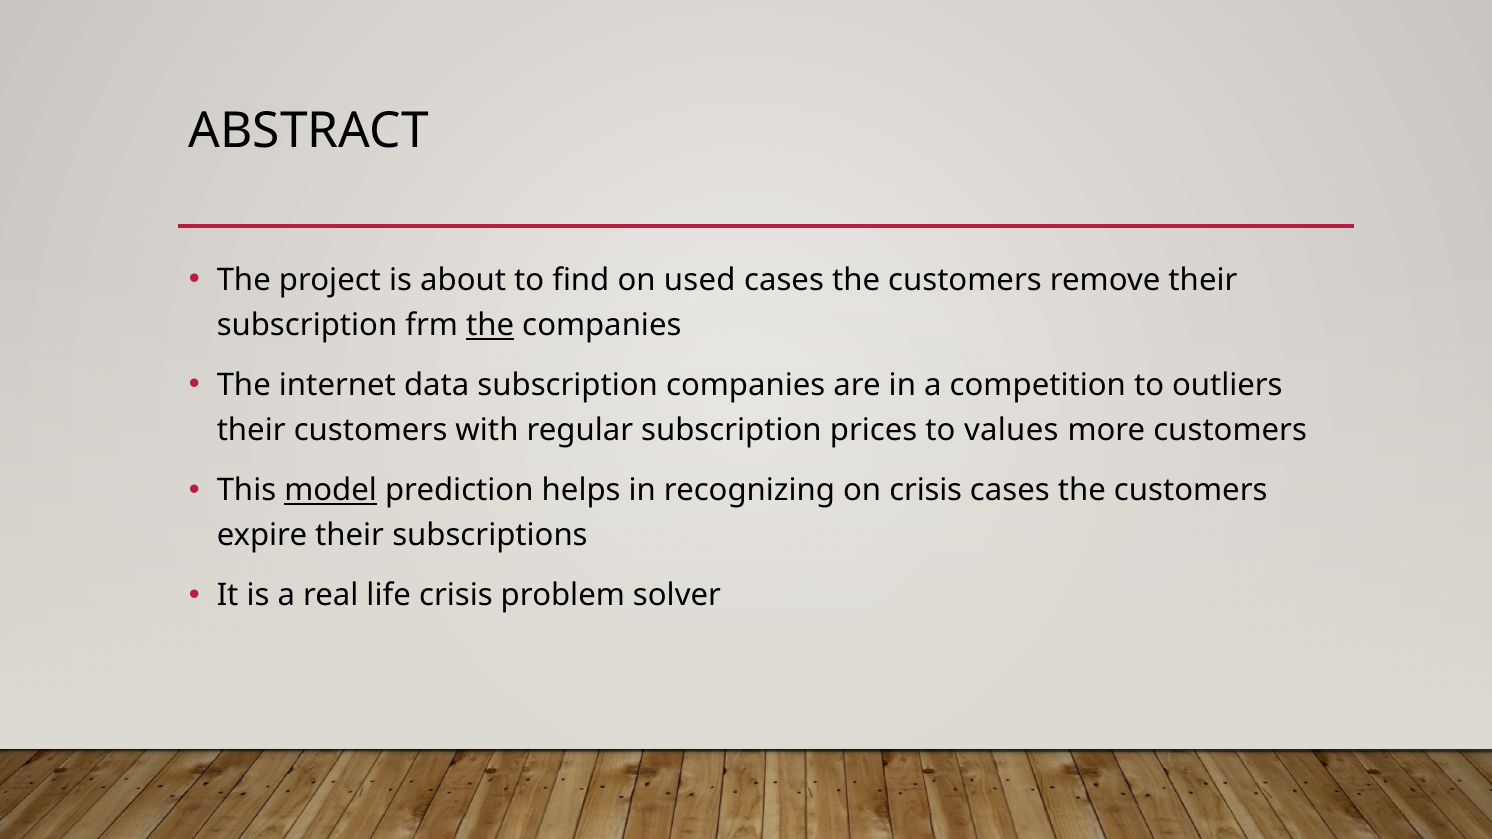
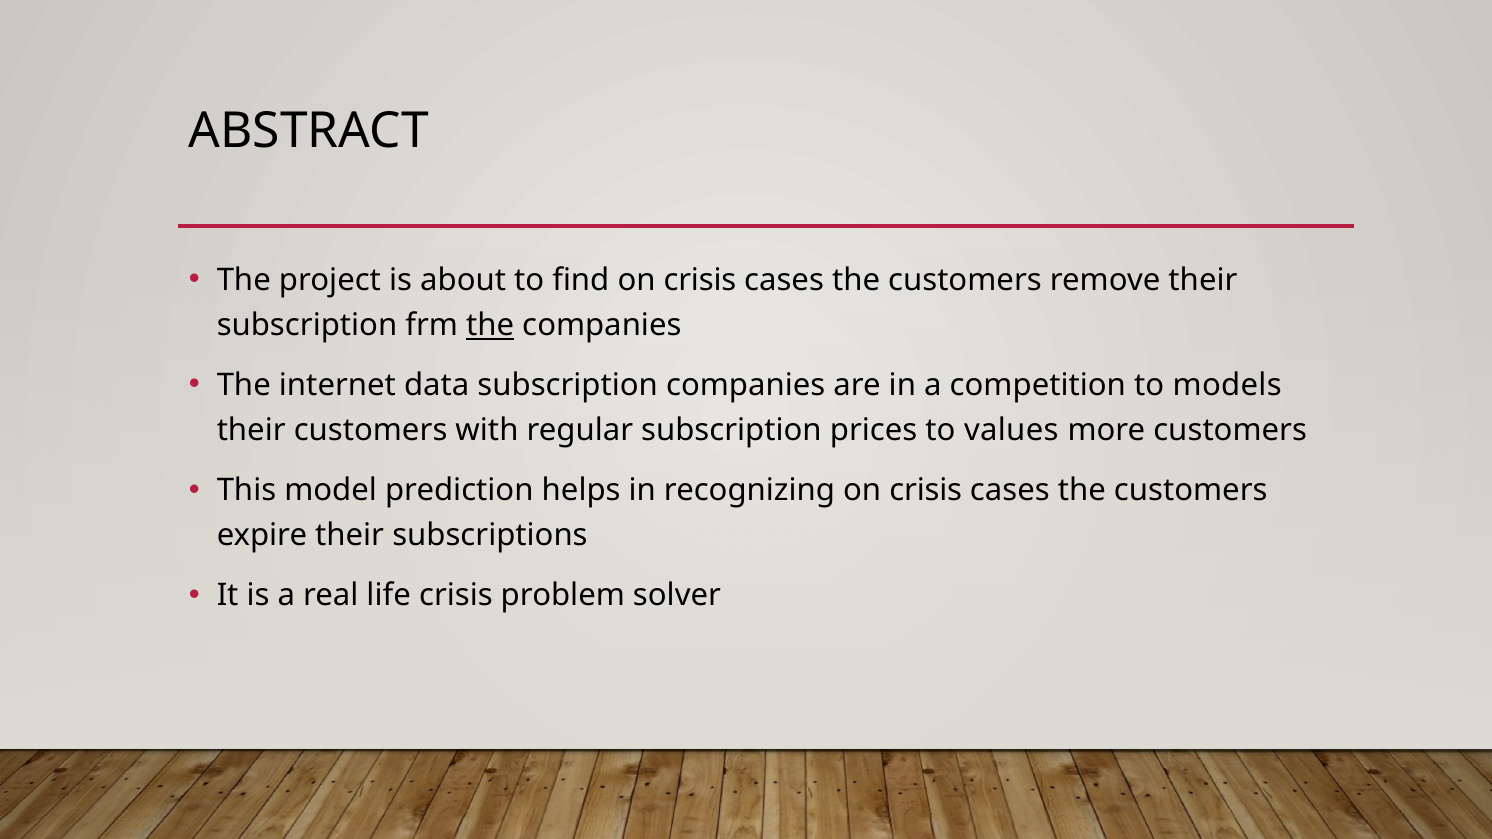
find on used: used -> crisis (700, 281)
outliers: outliers -> models (1227, 386)
model underline: present -> none (331, 491)
